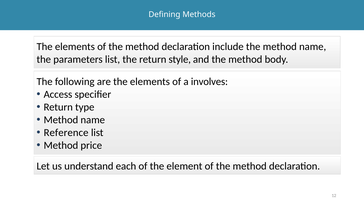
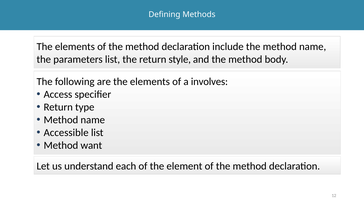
Reference: Reference -> Accessible (66, 132)
price: price -> want (91, 145)
